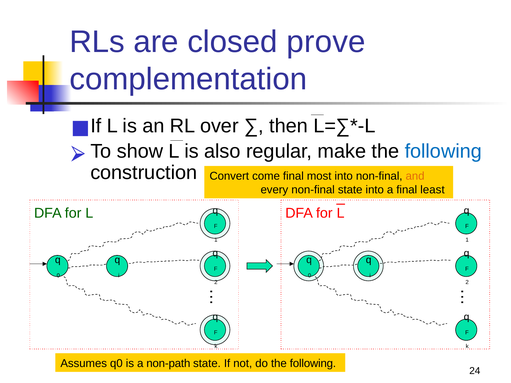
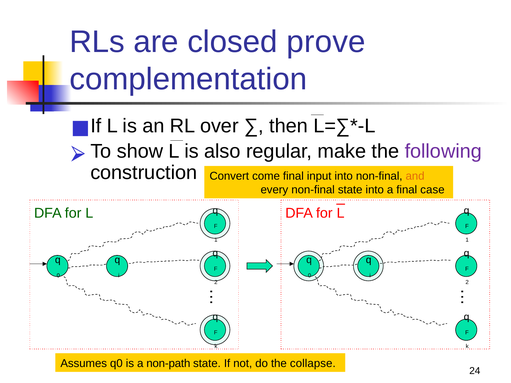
following colour: blue -> purple (443, 151)
most: most -> input (319, 176)
least: least -> case (432, 190)
do the following: following -> collapse (313, 364)
